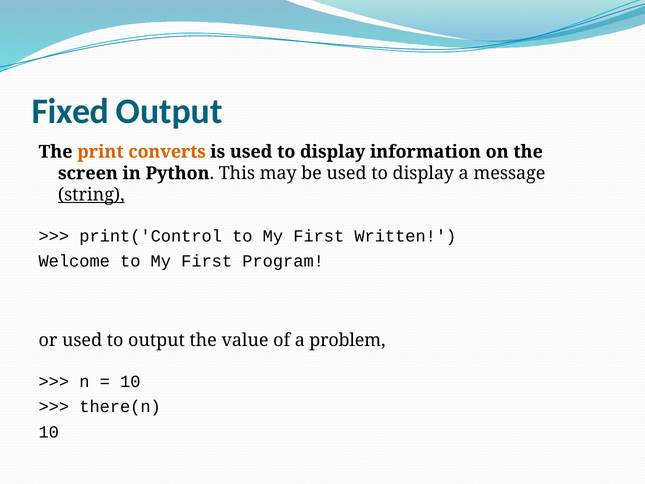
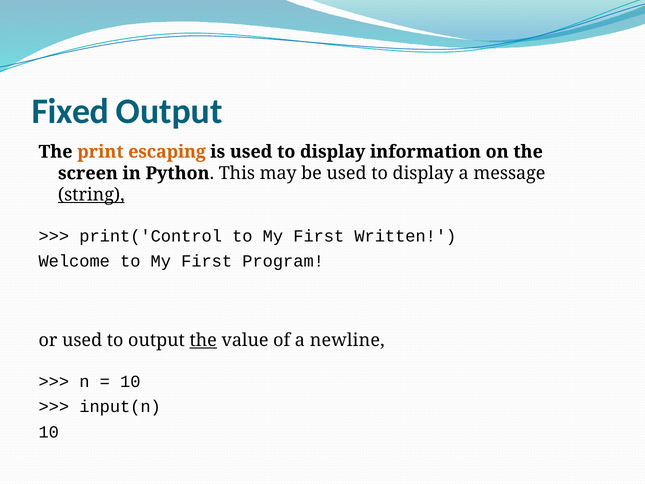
converts: converts -> escaping (167, 152)
the underline: none -> present (203, 340)
problem: problem -> newline (347, 340)
there(n: there(n -> input(n (120, 407)
